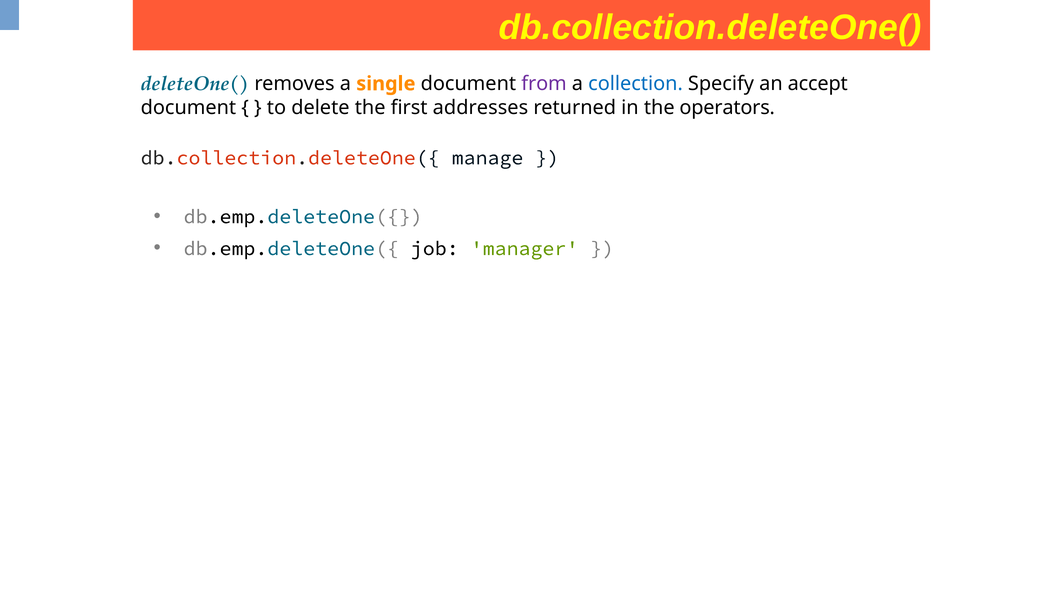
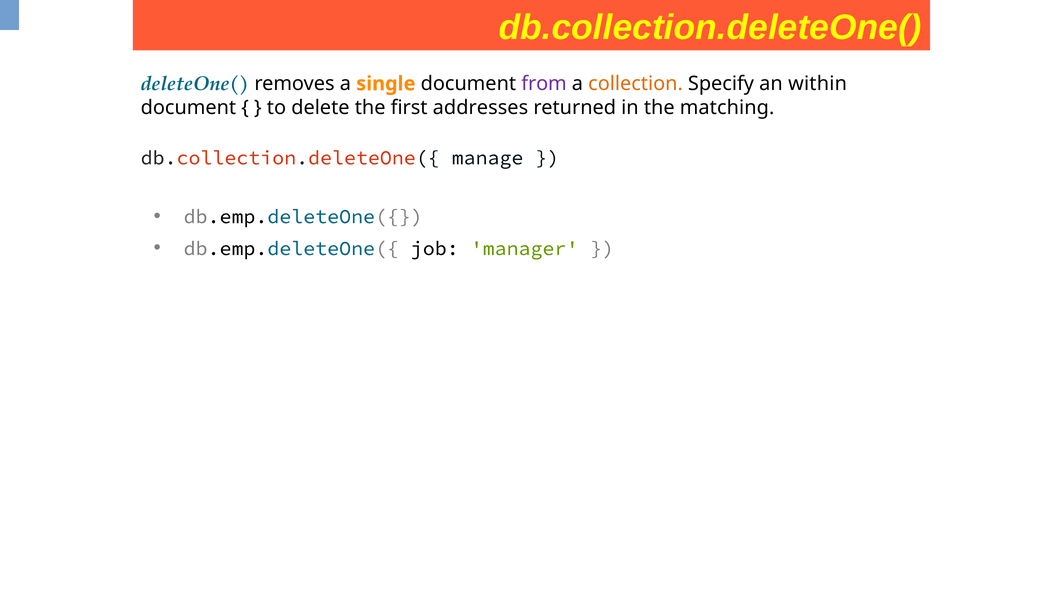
collection colour: blue -> orange (636, 84)
accept: accept -> within (818, 84)
operators: operators -> matching (727, 108)
